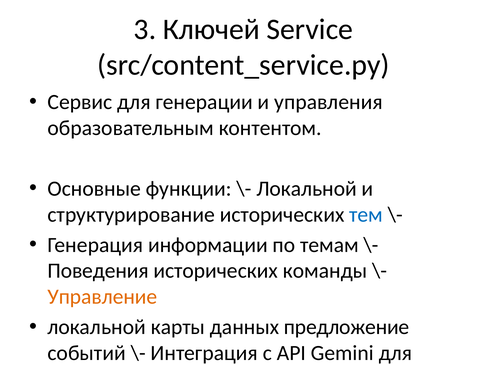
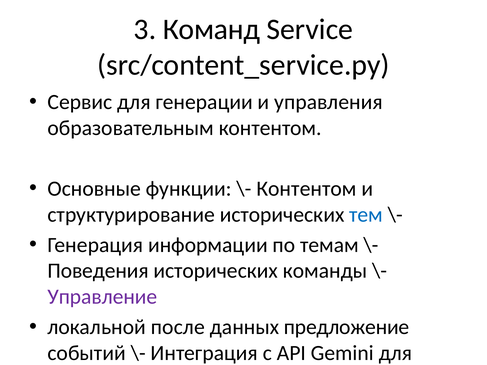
Ключей: Ключей -> Команд (211, 29)
Локальной: Локальной -> Контентом (306, 189)
Управление colour: orange -> purple (102, 297)
карты: карты -> после (178, 327)
